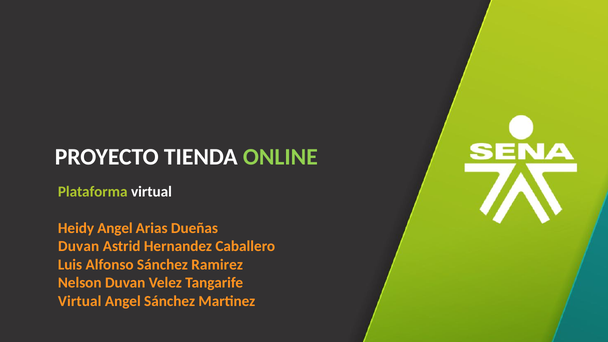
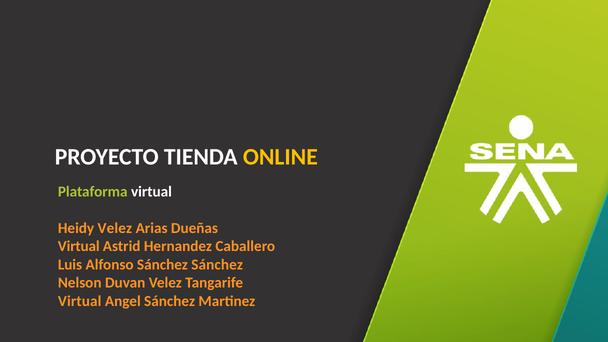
ONLINE colour: light green -> yellow (280, 157)
Heidy Angel: Angel -> Velez (115, 228)
Duvan: Duvan -> Virtual (79, 246)
Sánchez Ramirez: Ramirez -> Sánchez (217, 265)
